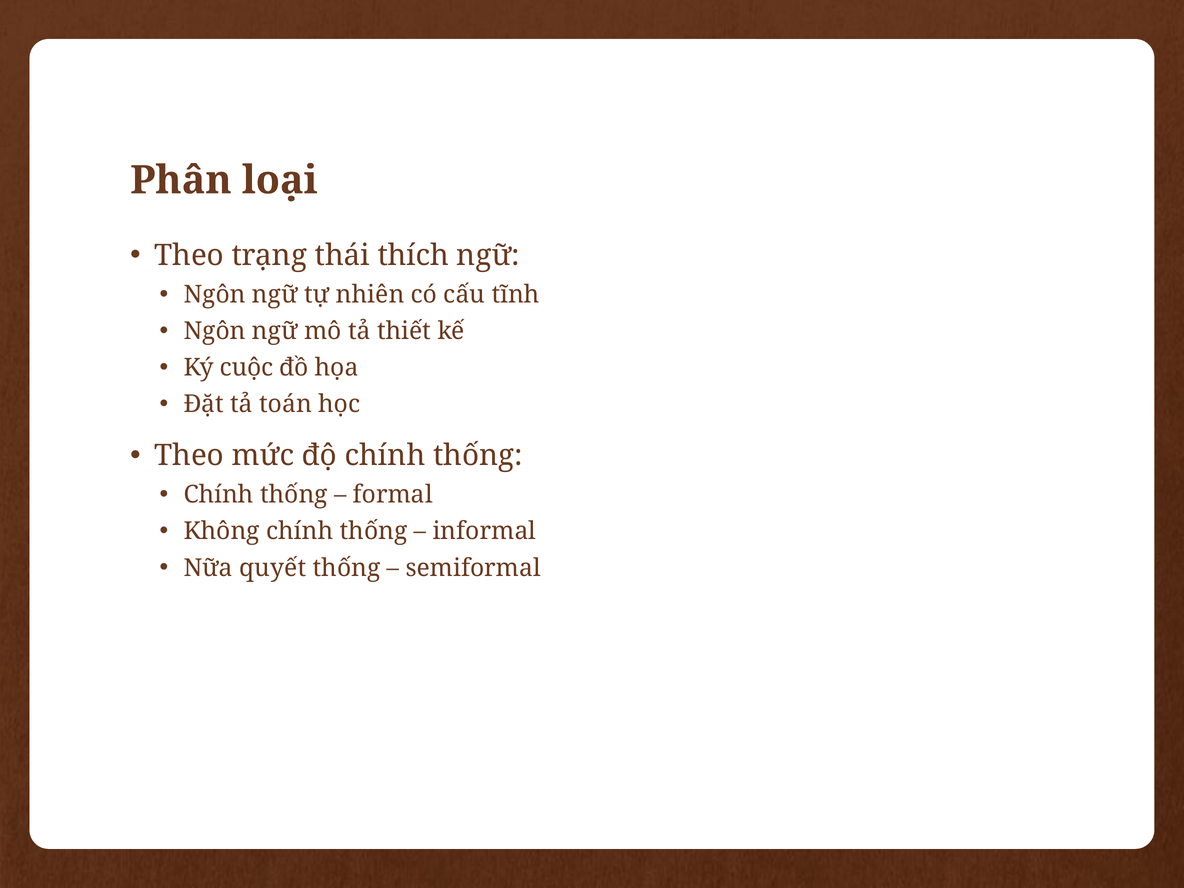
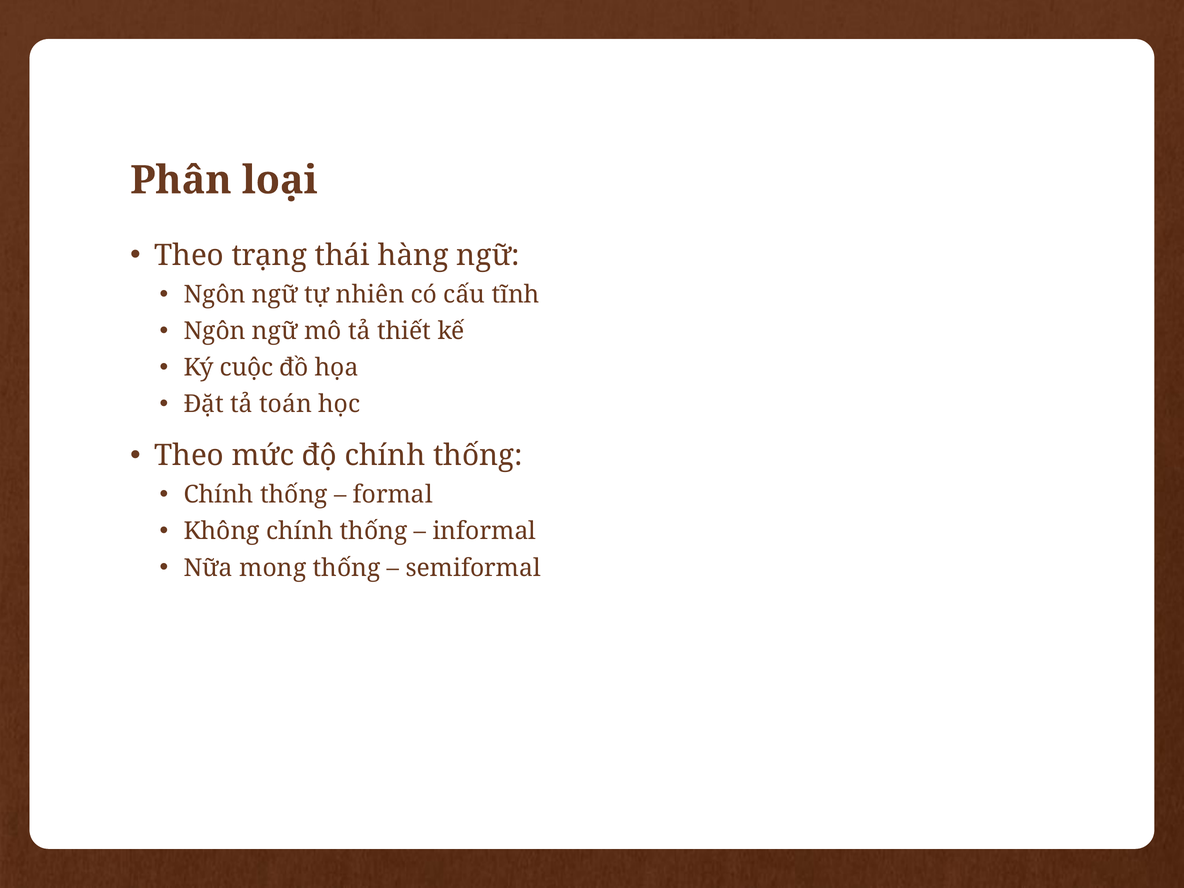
thích: thích -> hàng (413, 255)
quyết: quyết -> mong (273, 568)
